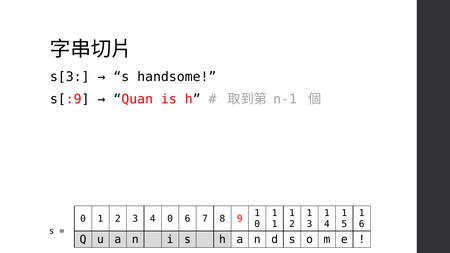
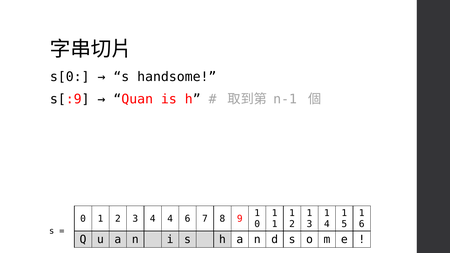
s[3: s[3 -> s[0 (70, 77)
4 0: 0 -> 4 (170, 219)
